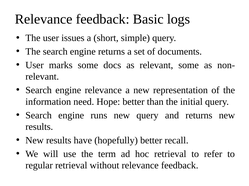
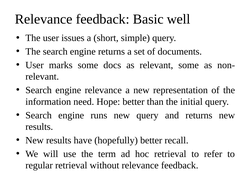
logs: logs -> well (179, 19)
